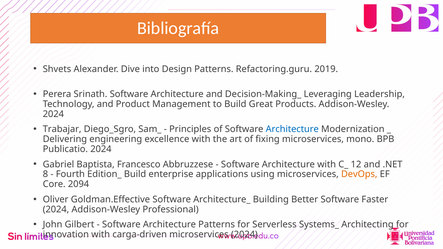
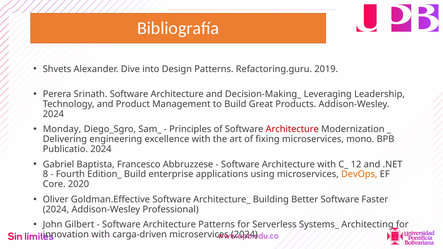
Trabajar: Trabajar -> Monday (62, 129)
Architecture colour: blue -> red (292, 129)
2094: 2094 -> 2020 (79, 184)
